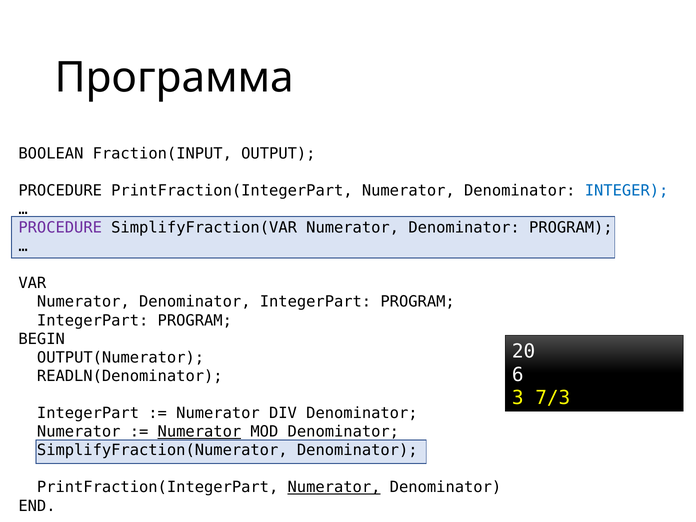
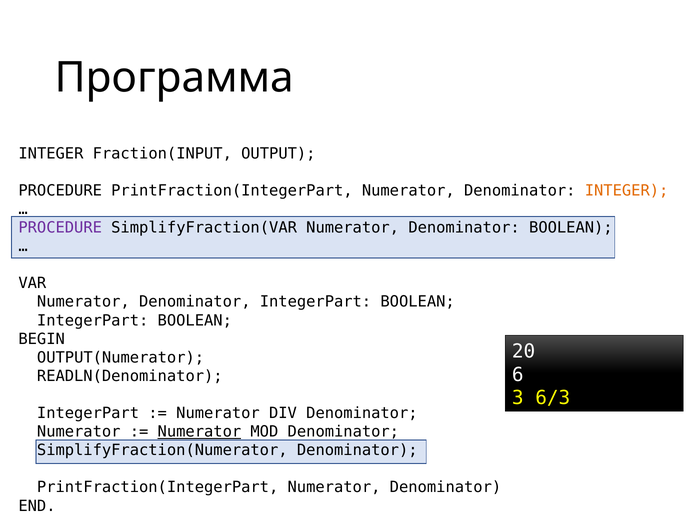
BOOLEAN: BOOLEAN -> INTEGER (51, 153)
INTEGER colour: blue -> orange (627, 191)
Denominator PROGRAM: PROGRAM -> BOOLEAN (571, 228)
Denominator IntegerPart PROGRAM: PROGRAM -> BOOLEAN (418, 302)
PROGRAM: PROGRAM -> BOOLEAN (195, 320)
7/3: 7/3 -> 6/3 (553, 398)
Numerator underline: present -> none (334, 487)
